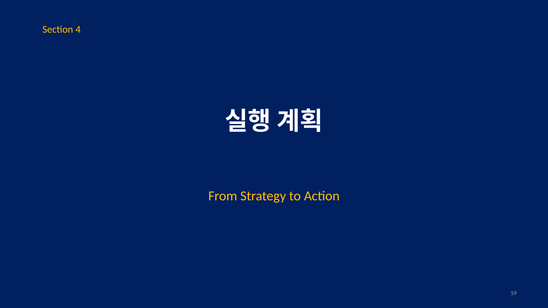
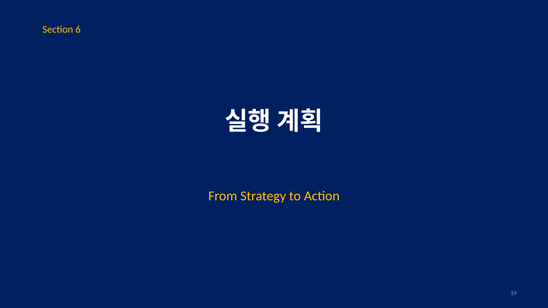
4: 4 -> 6 (78, 29)
